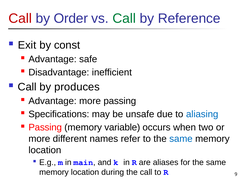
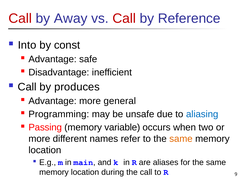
Order: Order -> Away (71, 18)
Call colour: green -> red (124, 18)
Exit: Exit -> Into (27, 45)
more passing: passing -> general (120, 101)
Specifications: Specifications -> Programming (59, 115)
same colour: blue -> orange (181, 139)
